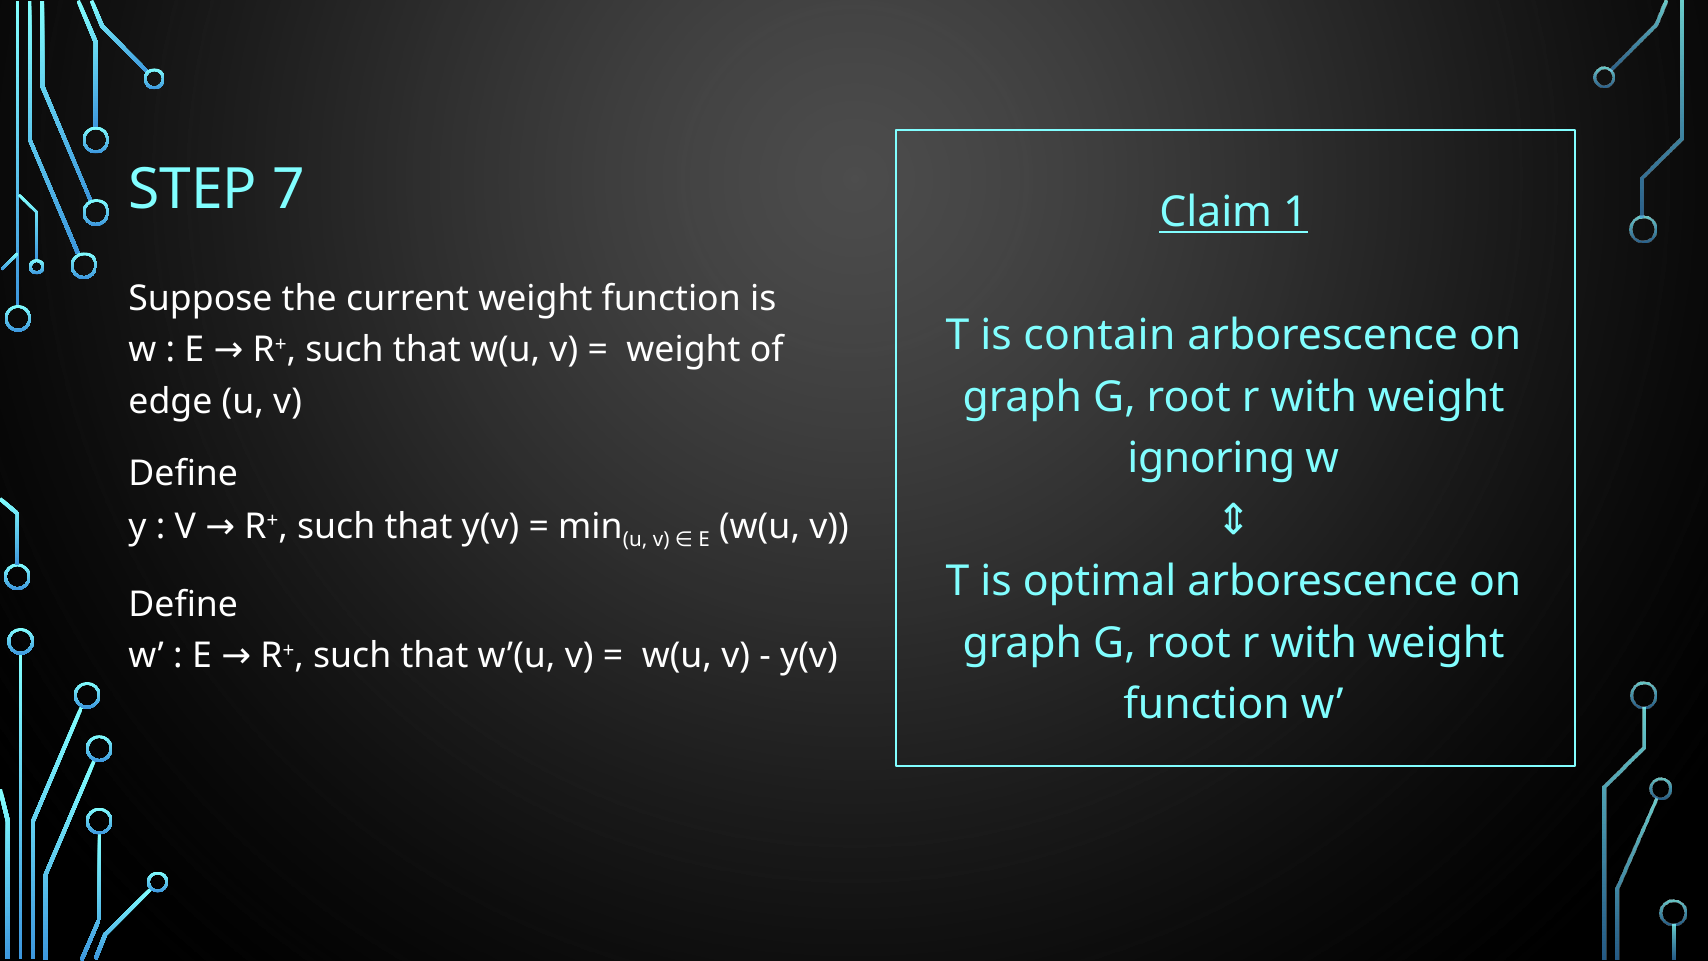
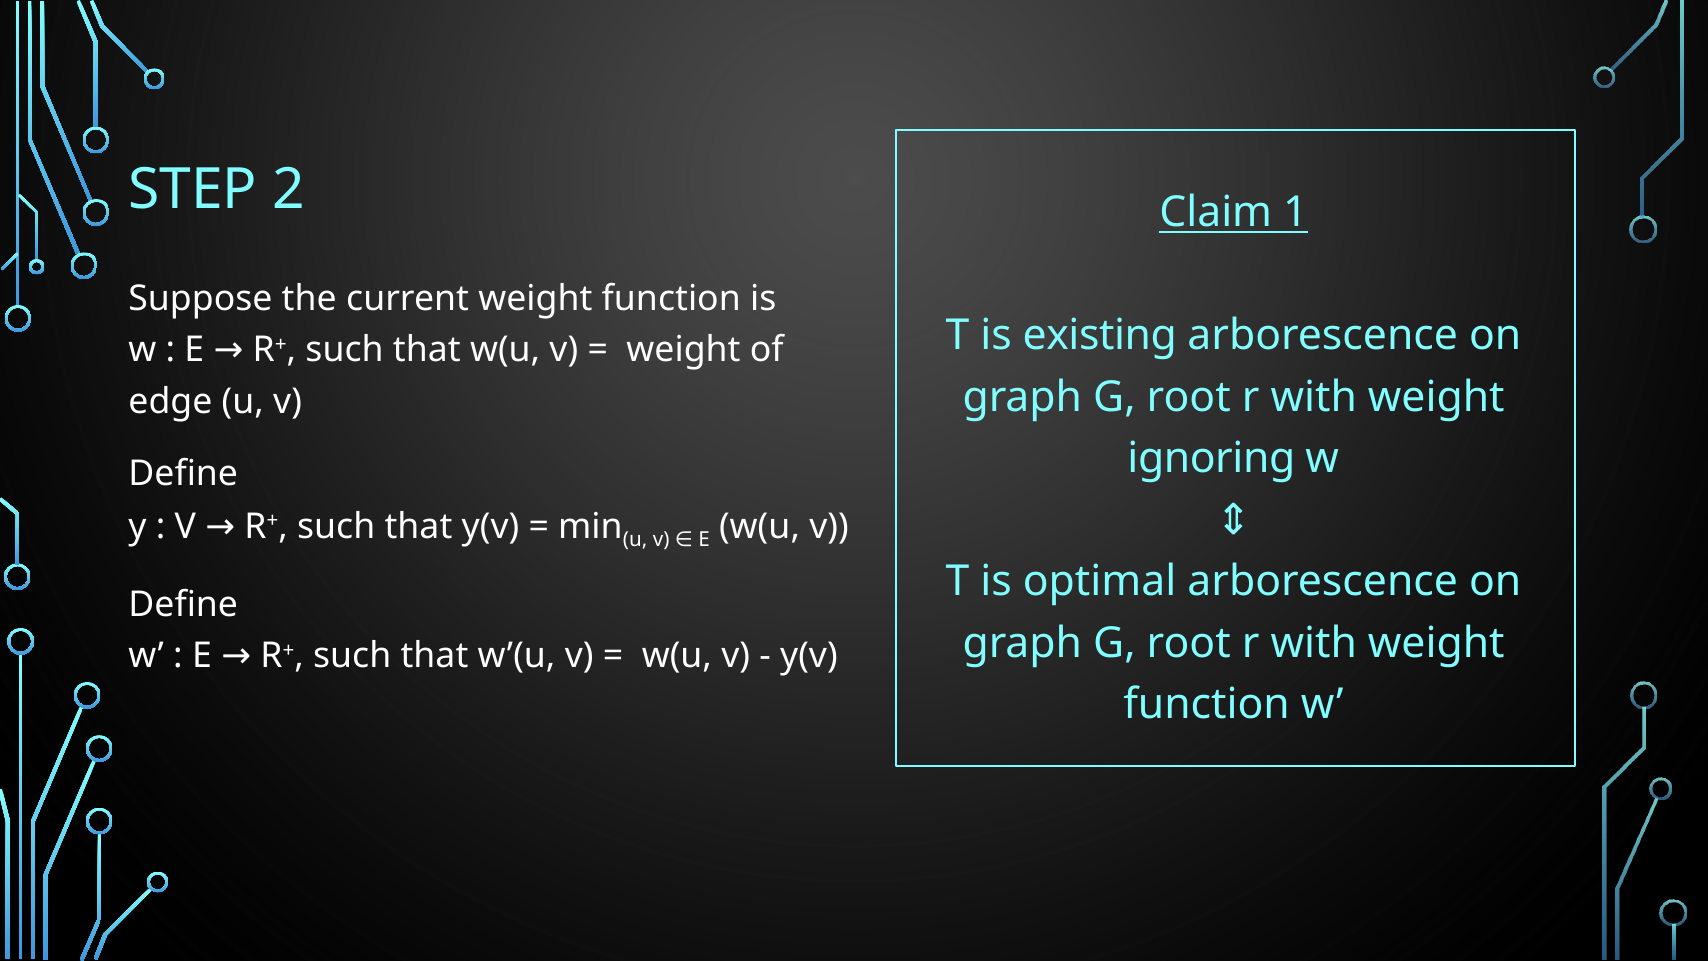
7: 7 -> 2 (289, 189)
contain: contain -> existing (1100, 336)
